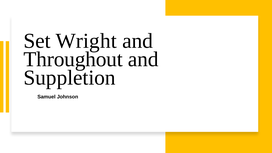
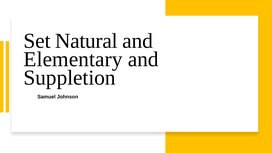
Wright: Wright -> Natural (86, 41)
Throughout: Throughout -> Elementary (73, 59)
